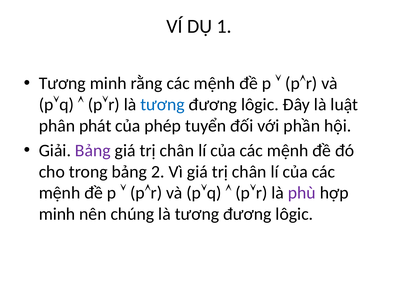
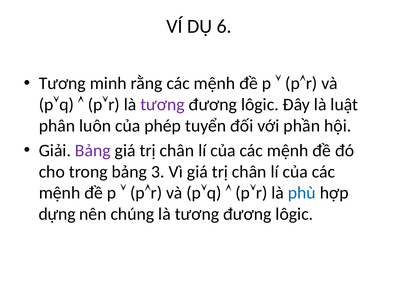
1: 1 -> 6 (224, 26)
tương colour: blue -> purple (163, 105)
phát: phát -> luôn (95, 126)
2: 2 -> 3 (158, 172)
phù colour: purple -> blue (302, 193)
minh: minh -> dựng (57, 214)
